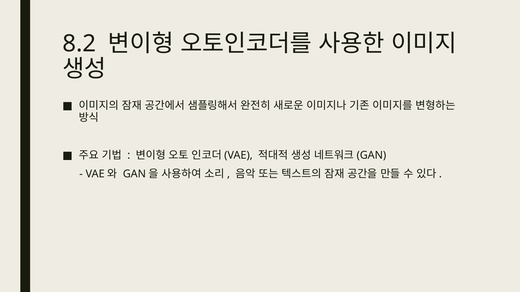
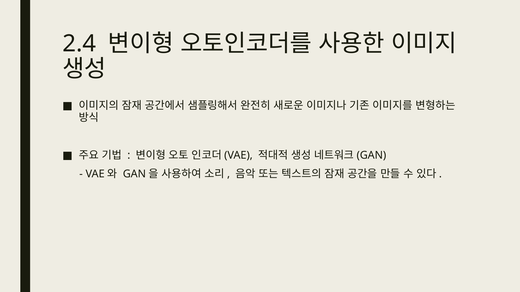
8.2: 8.2 -> 2.4 (79, 44)
